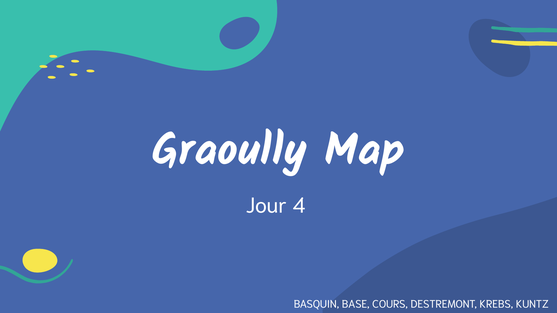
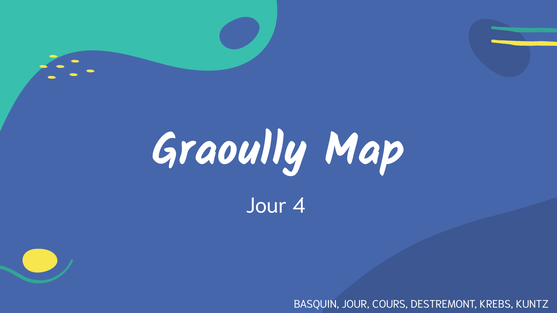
BASQUIN BASE: BASE -> JOUR (356, 305)
